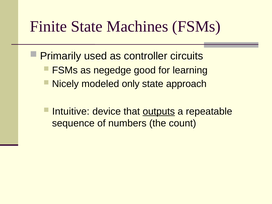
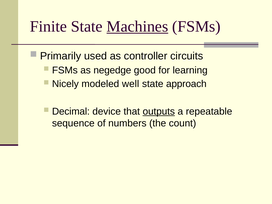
Machines underline: none -> present (137, 26)
only: only -> well (131, 84)
Intuitive: Intuitive -> Decimal (71, 111)
